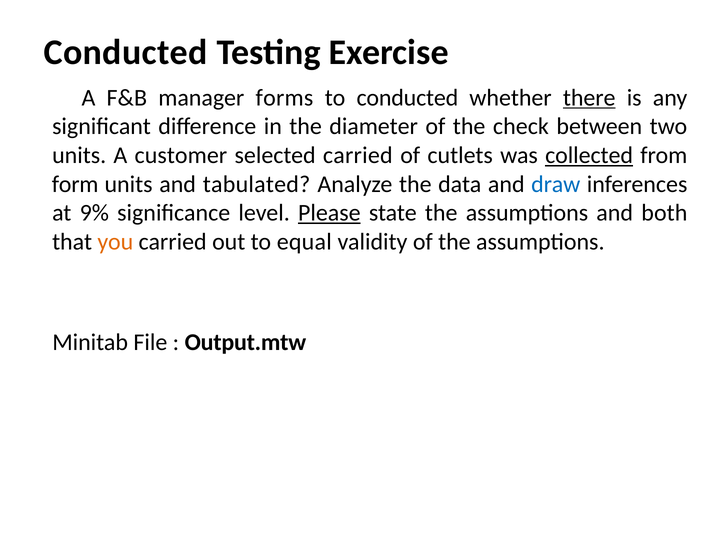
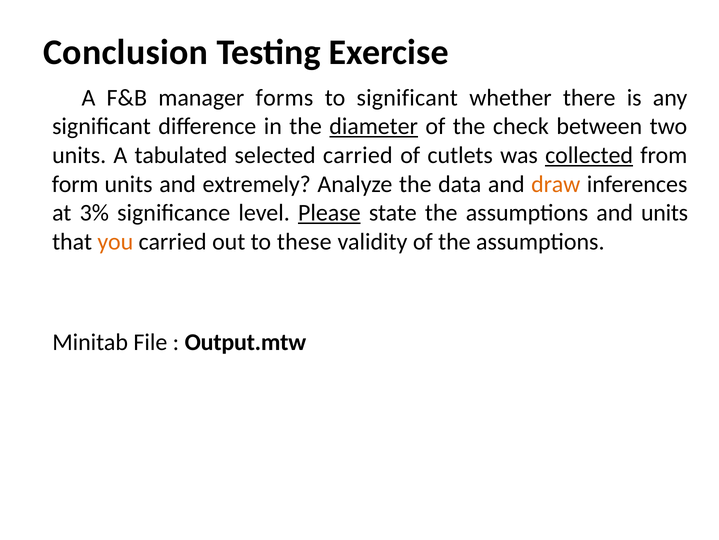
Conducted: Conducted -> Conclusion (126, 52)
to conducted: conducted -> significant (407, 98)
there underline: present -> none (589, 98)
diameter underline: none -> present (374, 126)
customer: customer -> tabulated (181, 155)
tabulated: tabulated -> extremely (257, 184)
draw colour: blue -> orange (556, 184)
9%: 9% -> 3% (94, 213)
and both: both -> units (665, 213)
equal: equal -> these (304, 241)
